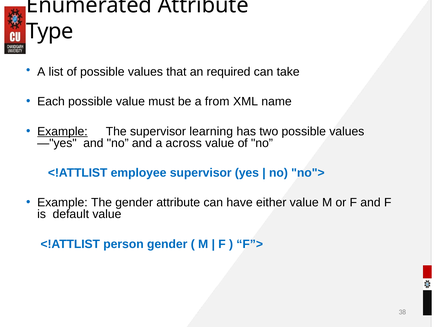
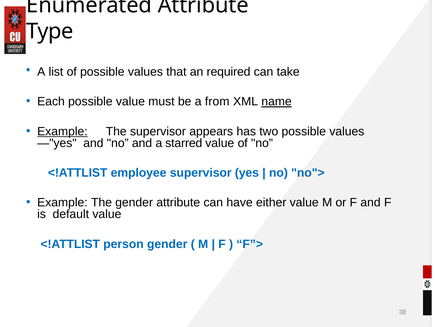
name underline: none -> present (277, 102)
learning: learning -> appears (211, 132)
across: across -> starred (184, 143)
